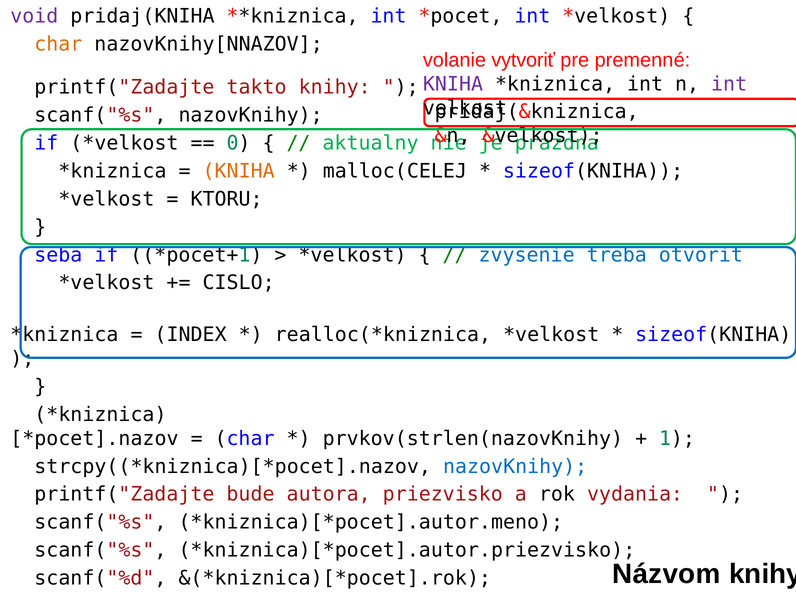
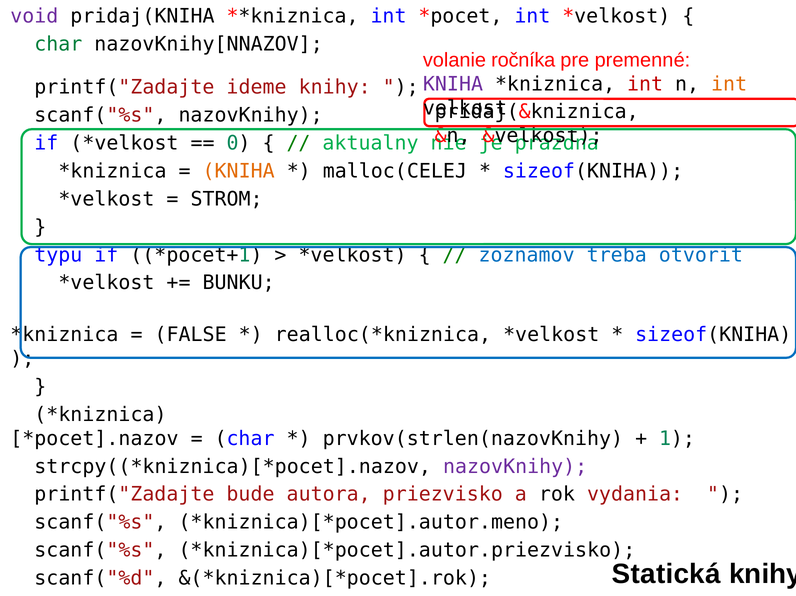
char colour: orange -> green (58, 44)
vytvoriť: vytvoriť -> ročníka (523, 60)
int colour: black -> red (645, 84)
int colour: purple -> orange (729, 84)
takto: takto -> ideme (257, 87)
KTORU: KTORU -> STROM (227, 199)
seba: seba -> typu (58, 255)
zvysenie: zvysenie -> zoznamov (527, 255)
CISLO: CISLO -> BUNKU (239, 283)
INDEX: INDEX -> FALSE (191, 334)
nazovKnihy colour: blue -> purple (515, 466)
Názvom: Názvom -> Statická (666, 573)
